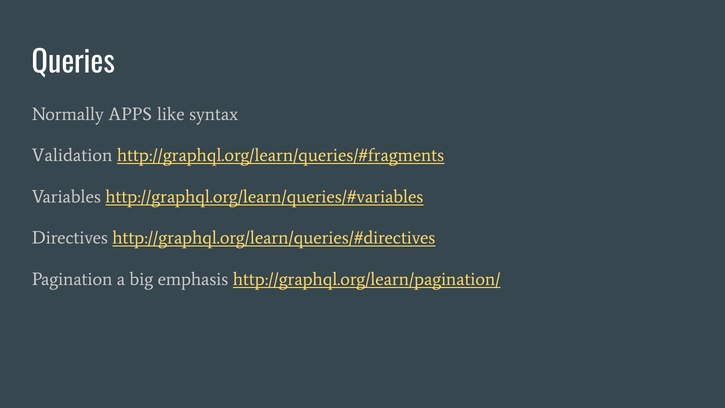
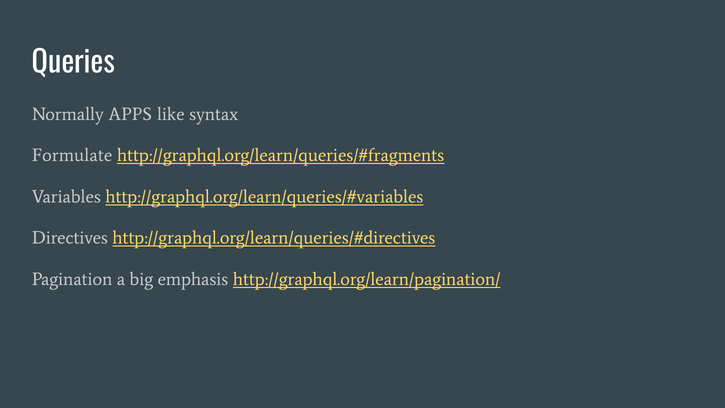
Validation: Validation -> Formulate (72, 155)
